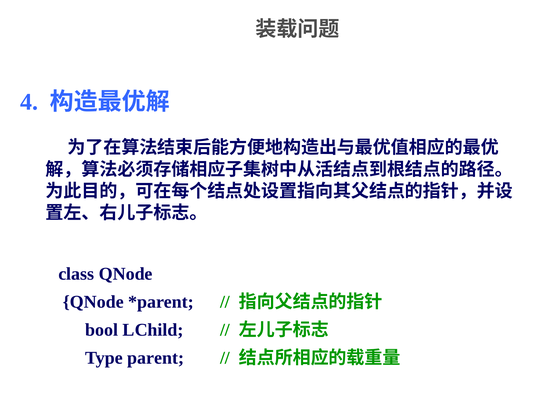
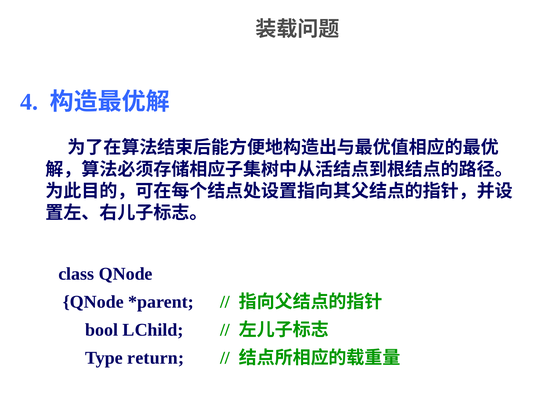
parent: parent -> return (156, 358)
